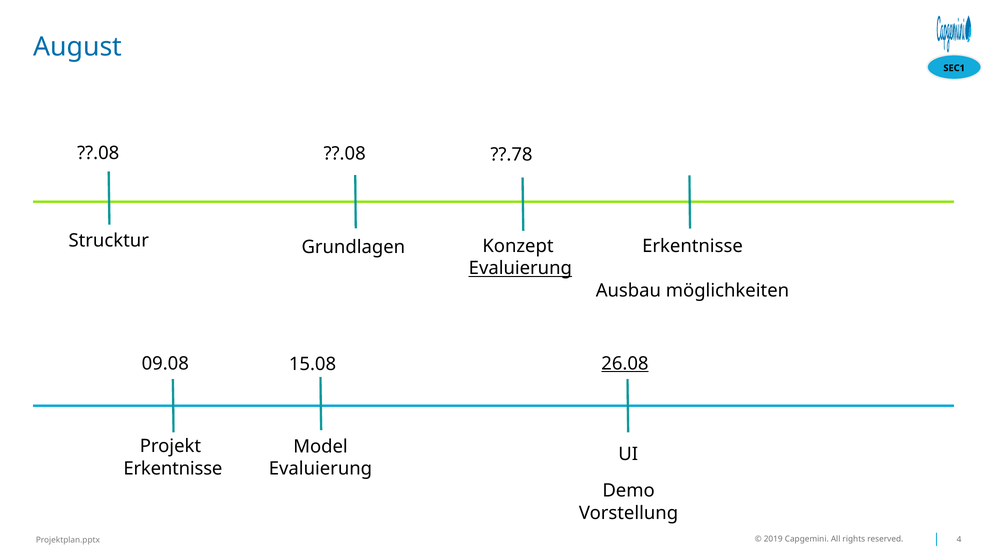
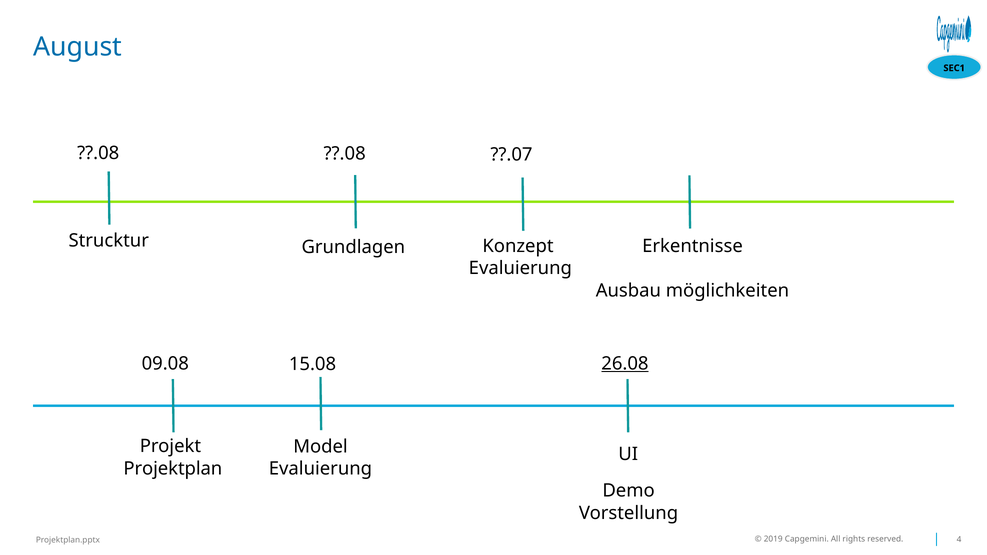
??.78: ??.78 -> ??.07 (511, 155)
Evaluierung underline: present -> none (520, 268)
Erkentnisse: Erkentnisse -> Projektplan (173, 469)
